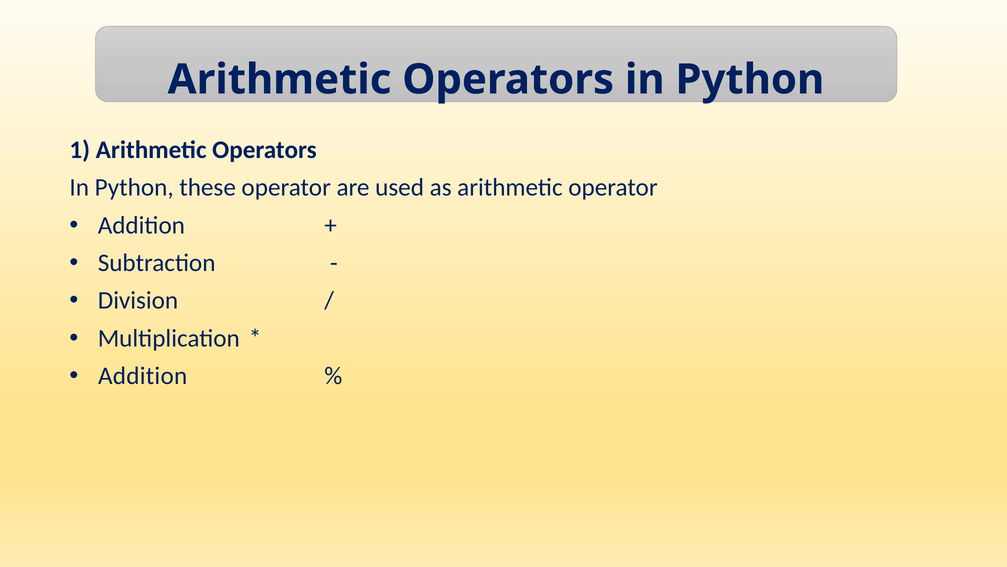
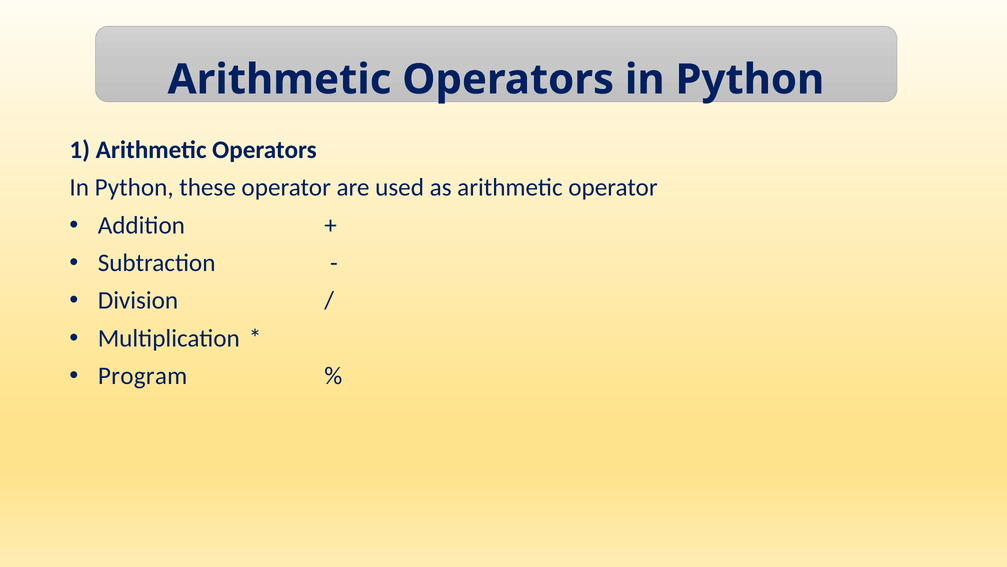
Addition: Addition -> Program (143, 376)
